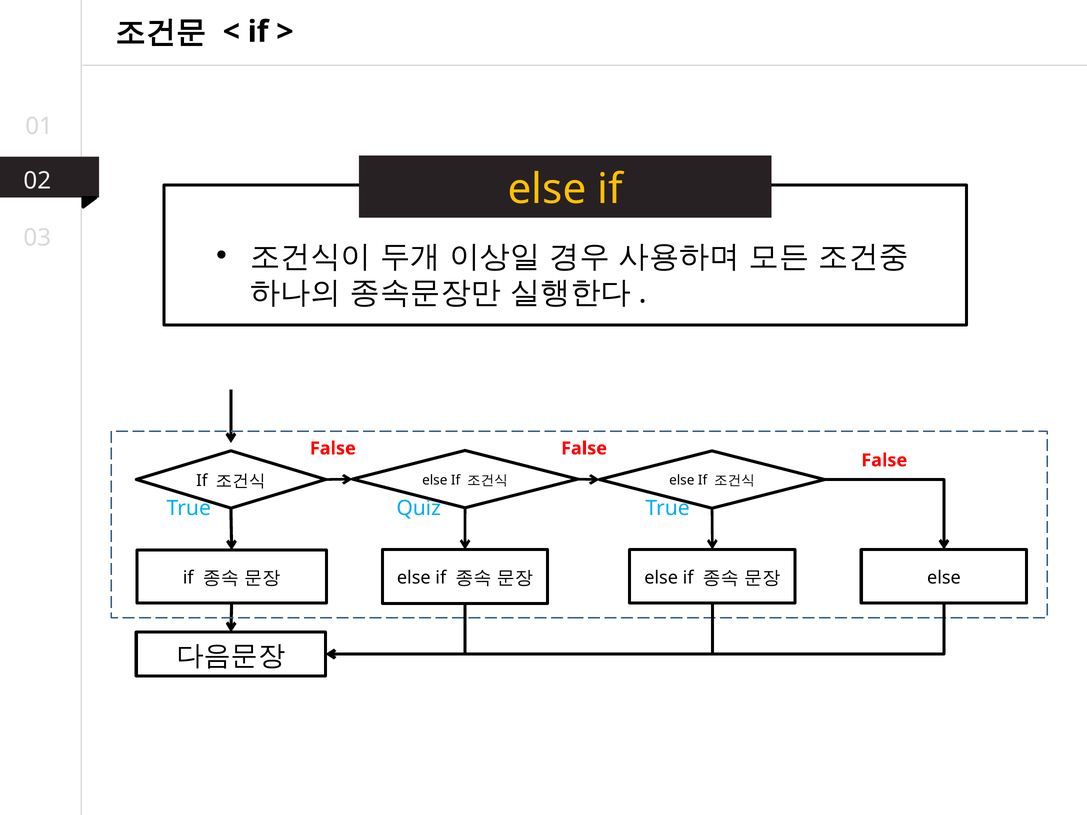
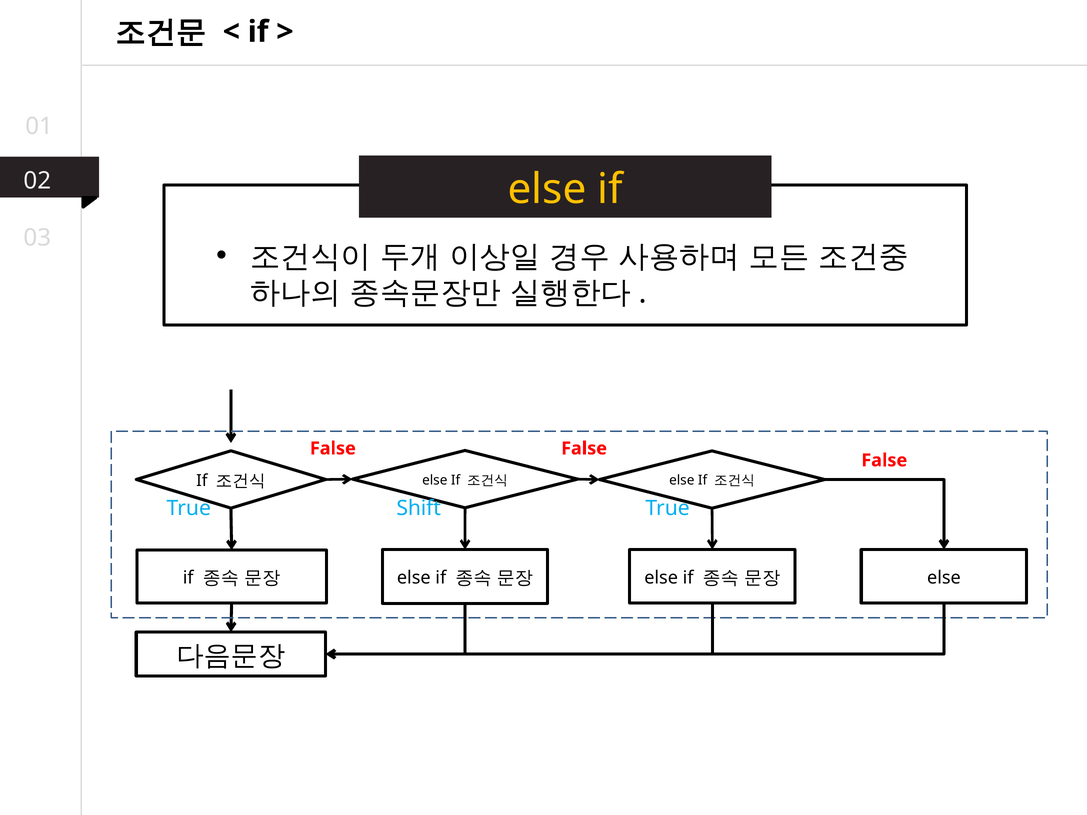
Quiz: Quiz -> Shift (419, 508)
